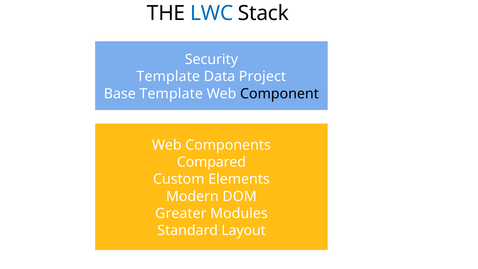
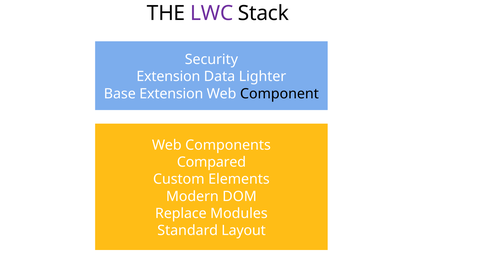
LWC colour: blue -> purple (212, 13)
Template: Template -> Extension (168, 77)
Project: Project -> Lighter (263, 77)
Base Template: Template -> Extension (171, 94)
Greater: Greater -> Replace (181, 213)
